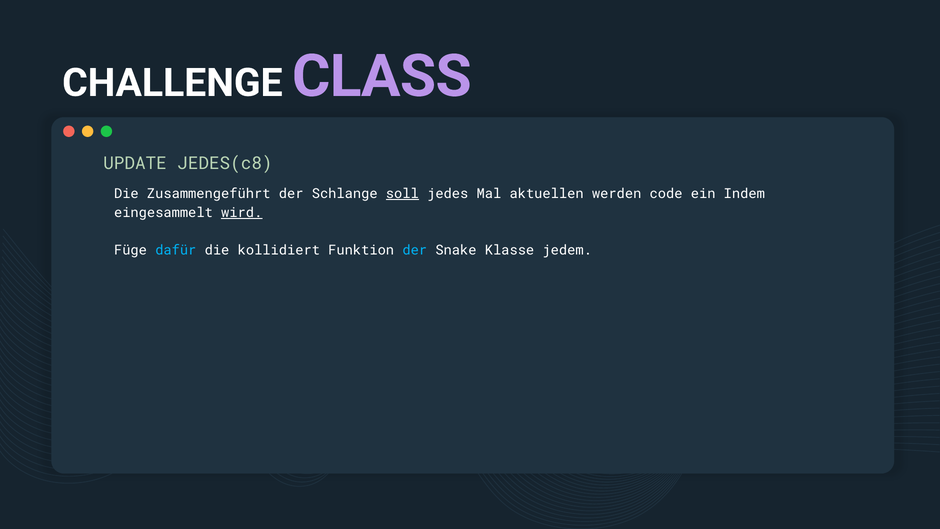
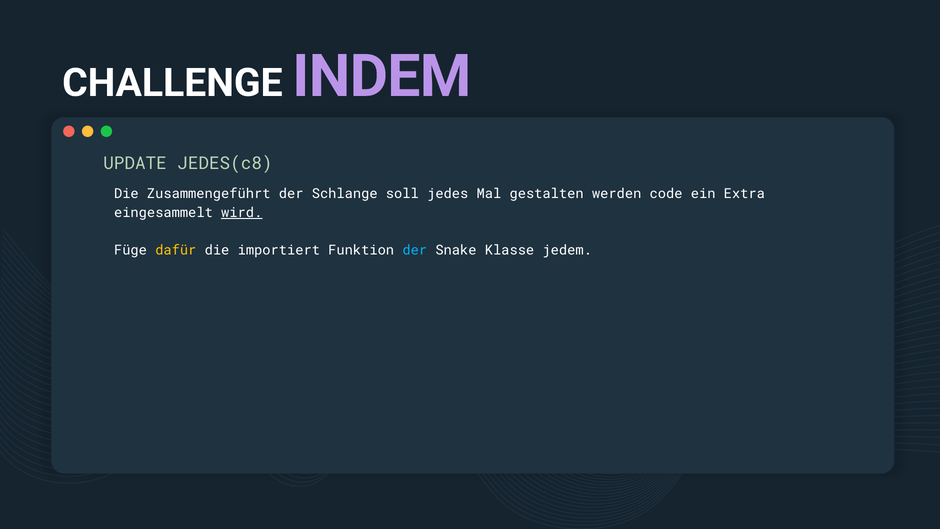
CLASS: CLASS -> INDEM (382, 76)
soll underline: present -> none (402, 194)
aktuellen: aktuellen -> gestalten (547, 194)
Indem: Indem -> Extra (744, 194)
dafür colour: light blue -> yellow (176, 250)
kollidiert: kollidiert -> importiert (279, 250)
